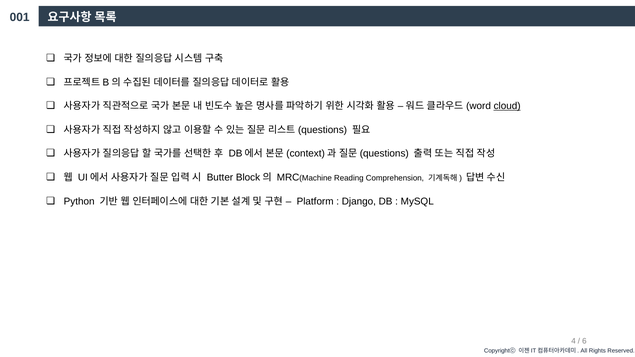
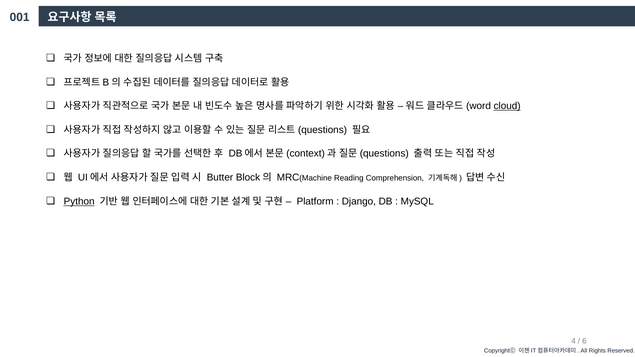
Python underline: none -> present (79, 201)
